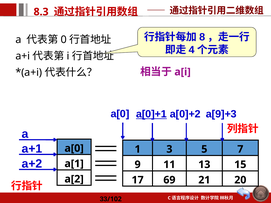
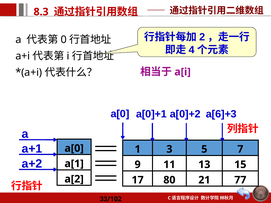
8: 8 -> 2 (202, 37)
a[0]+1 underline: present -> none (151, 114)
a[9]+3: a[9]+3 -> a[6]+3 (221, 114)
69: 69 -> 80 (169, 180)
20: 20 -> 77 (240, 180)
